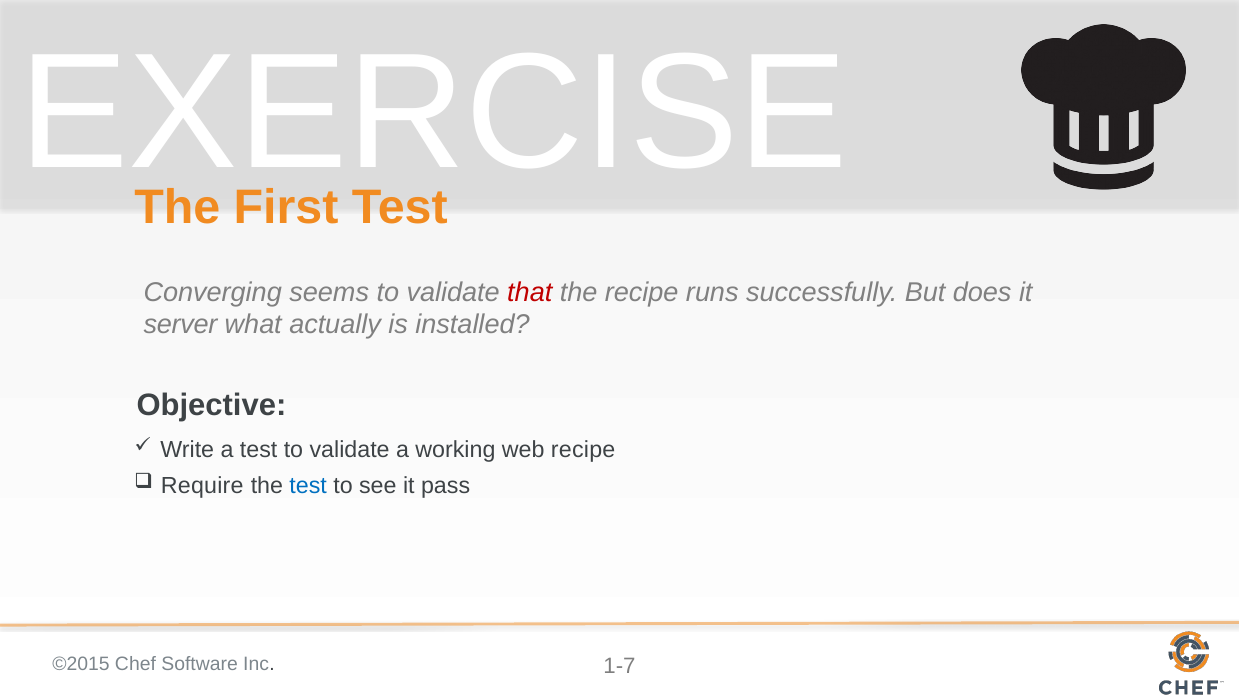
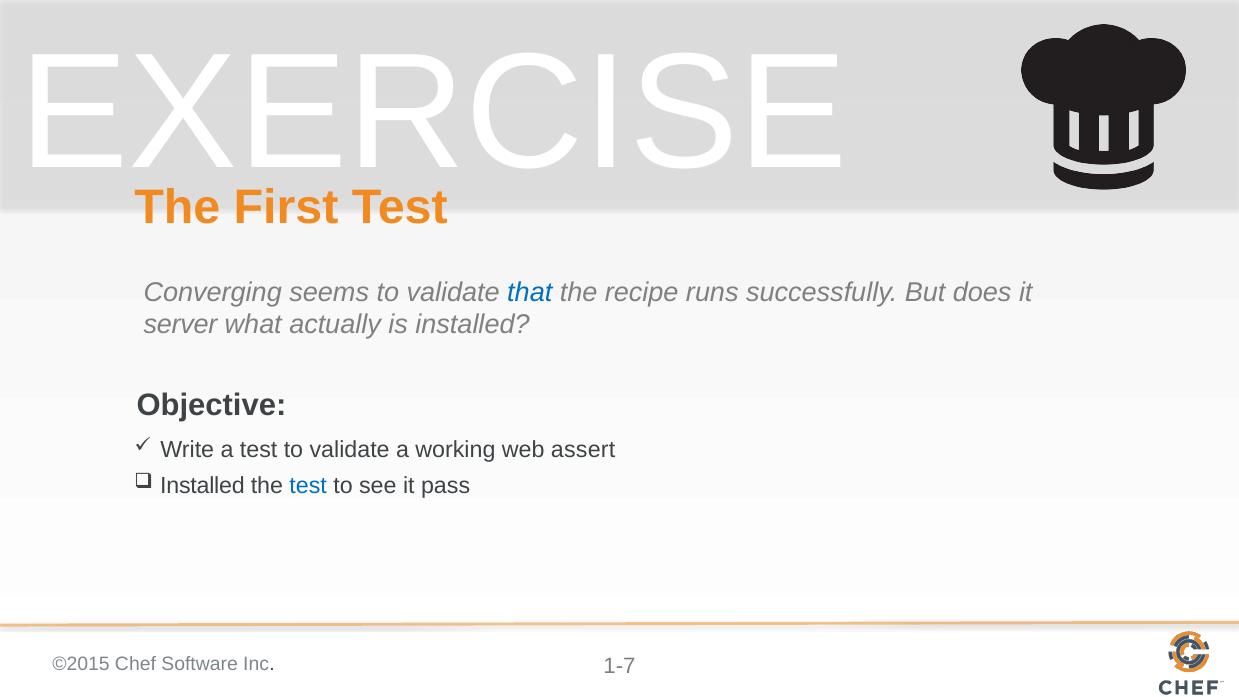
that colour: red -> blue (530, 292)
web recipe: recipe -> assert (583, 450)
Require: Require -> Installed (202, 485)
